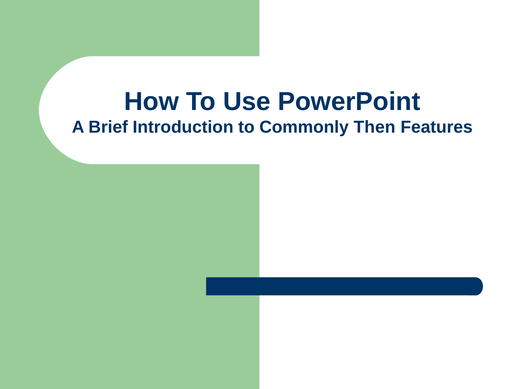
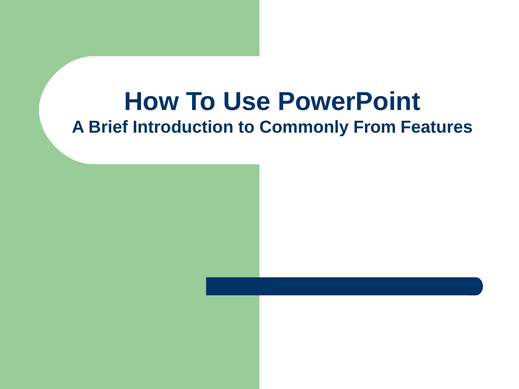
Then: Then -> From (375, 127)
